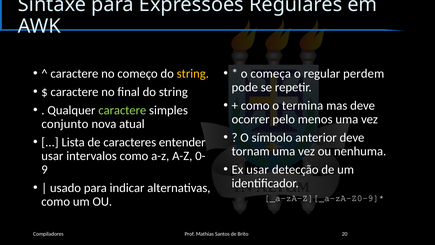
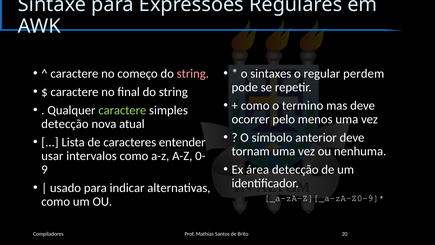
string colour: yellow -> pink (193, 74)
começa: começa -> sintaxes (271, 74)
termina: termina -> termino (303, 105)
conjunto: conjunto -> detecção (65, 124)
Ex usar: usar -> área (258, 169)
